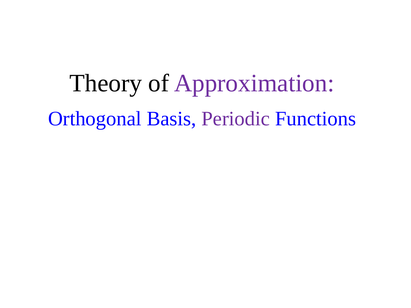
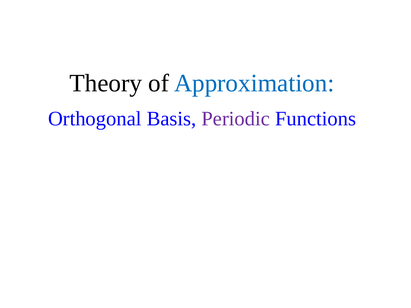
Approximation colour: purple -> blue (254, 83)
